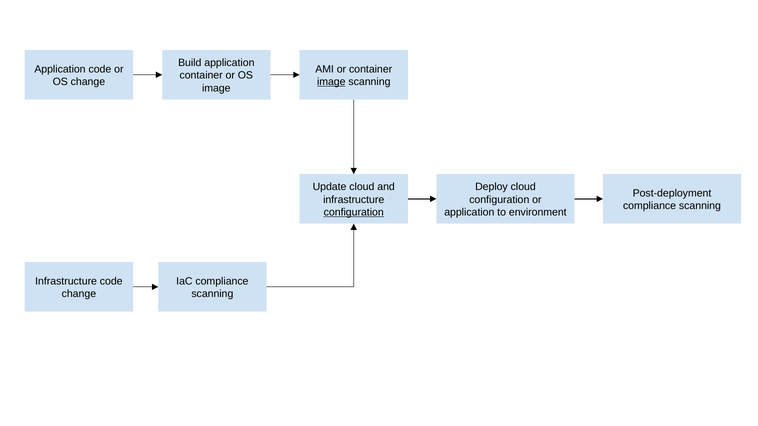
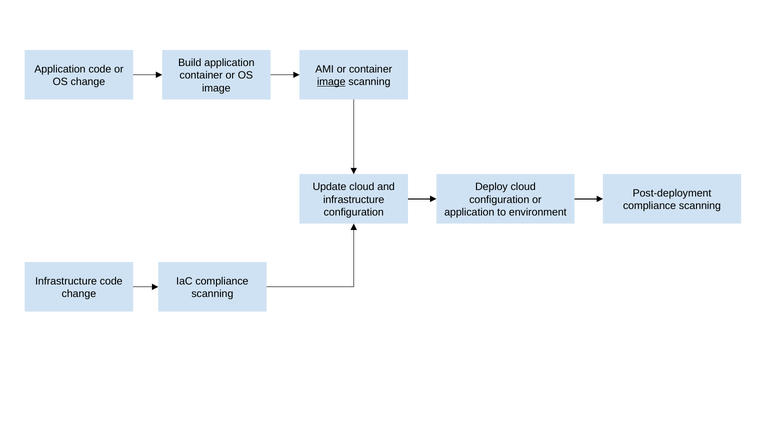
configuration underline: present -> none (354, 212)
